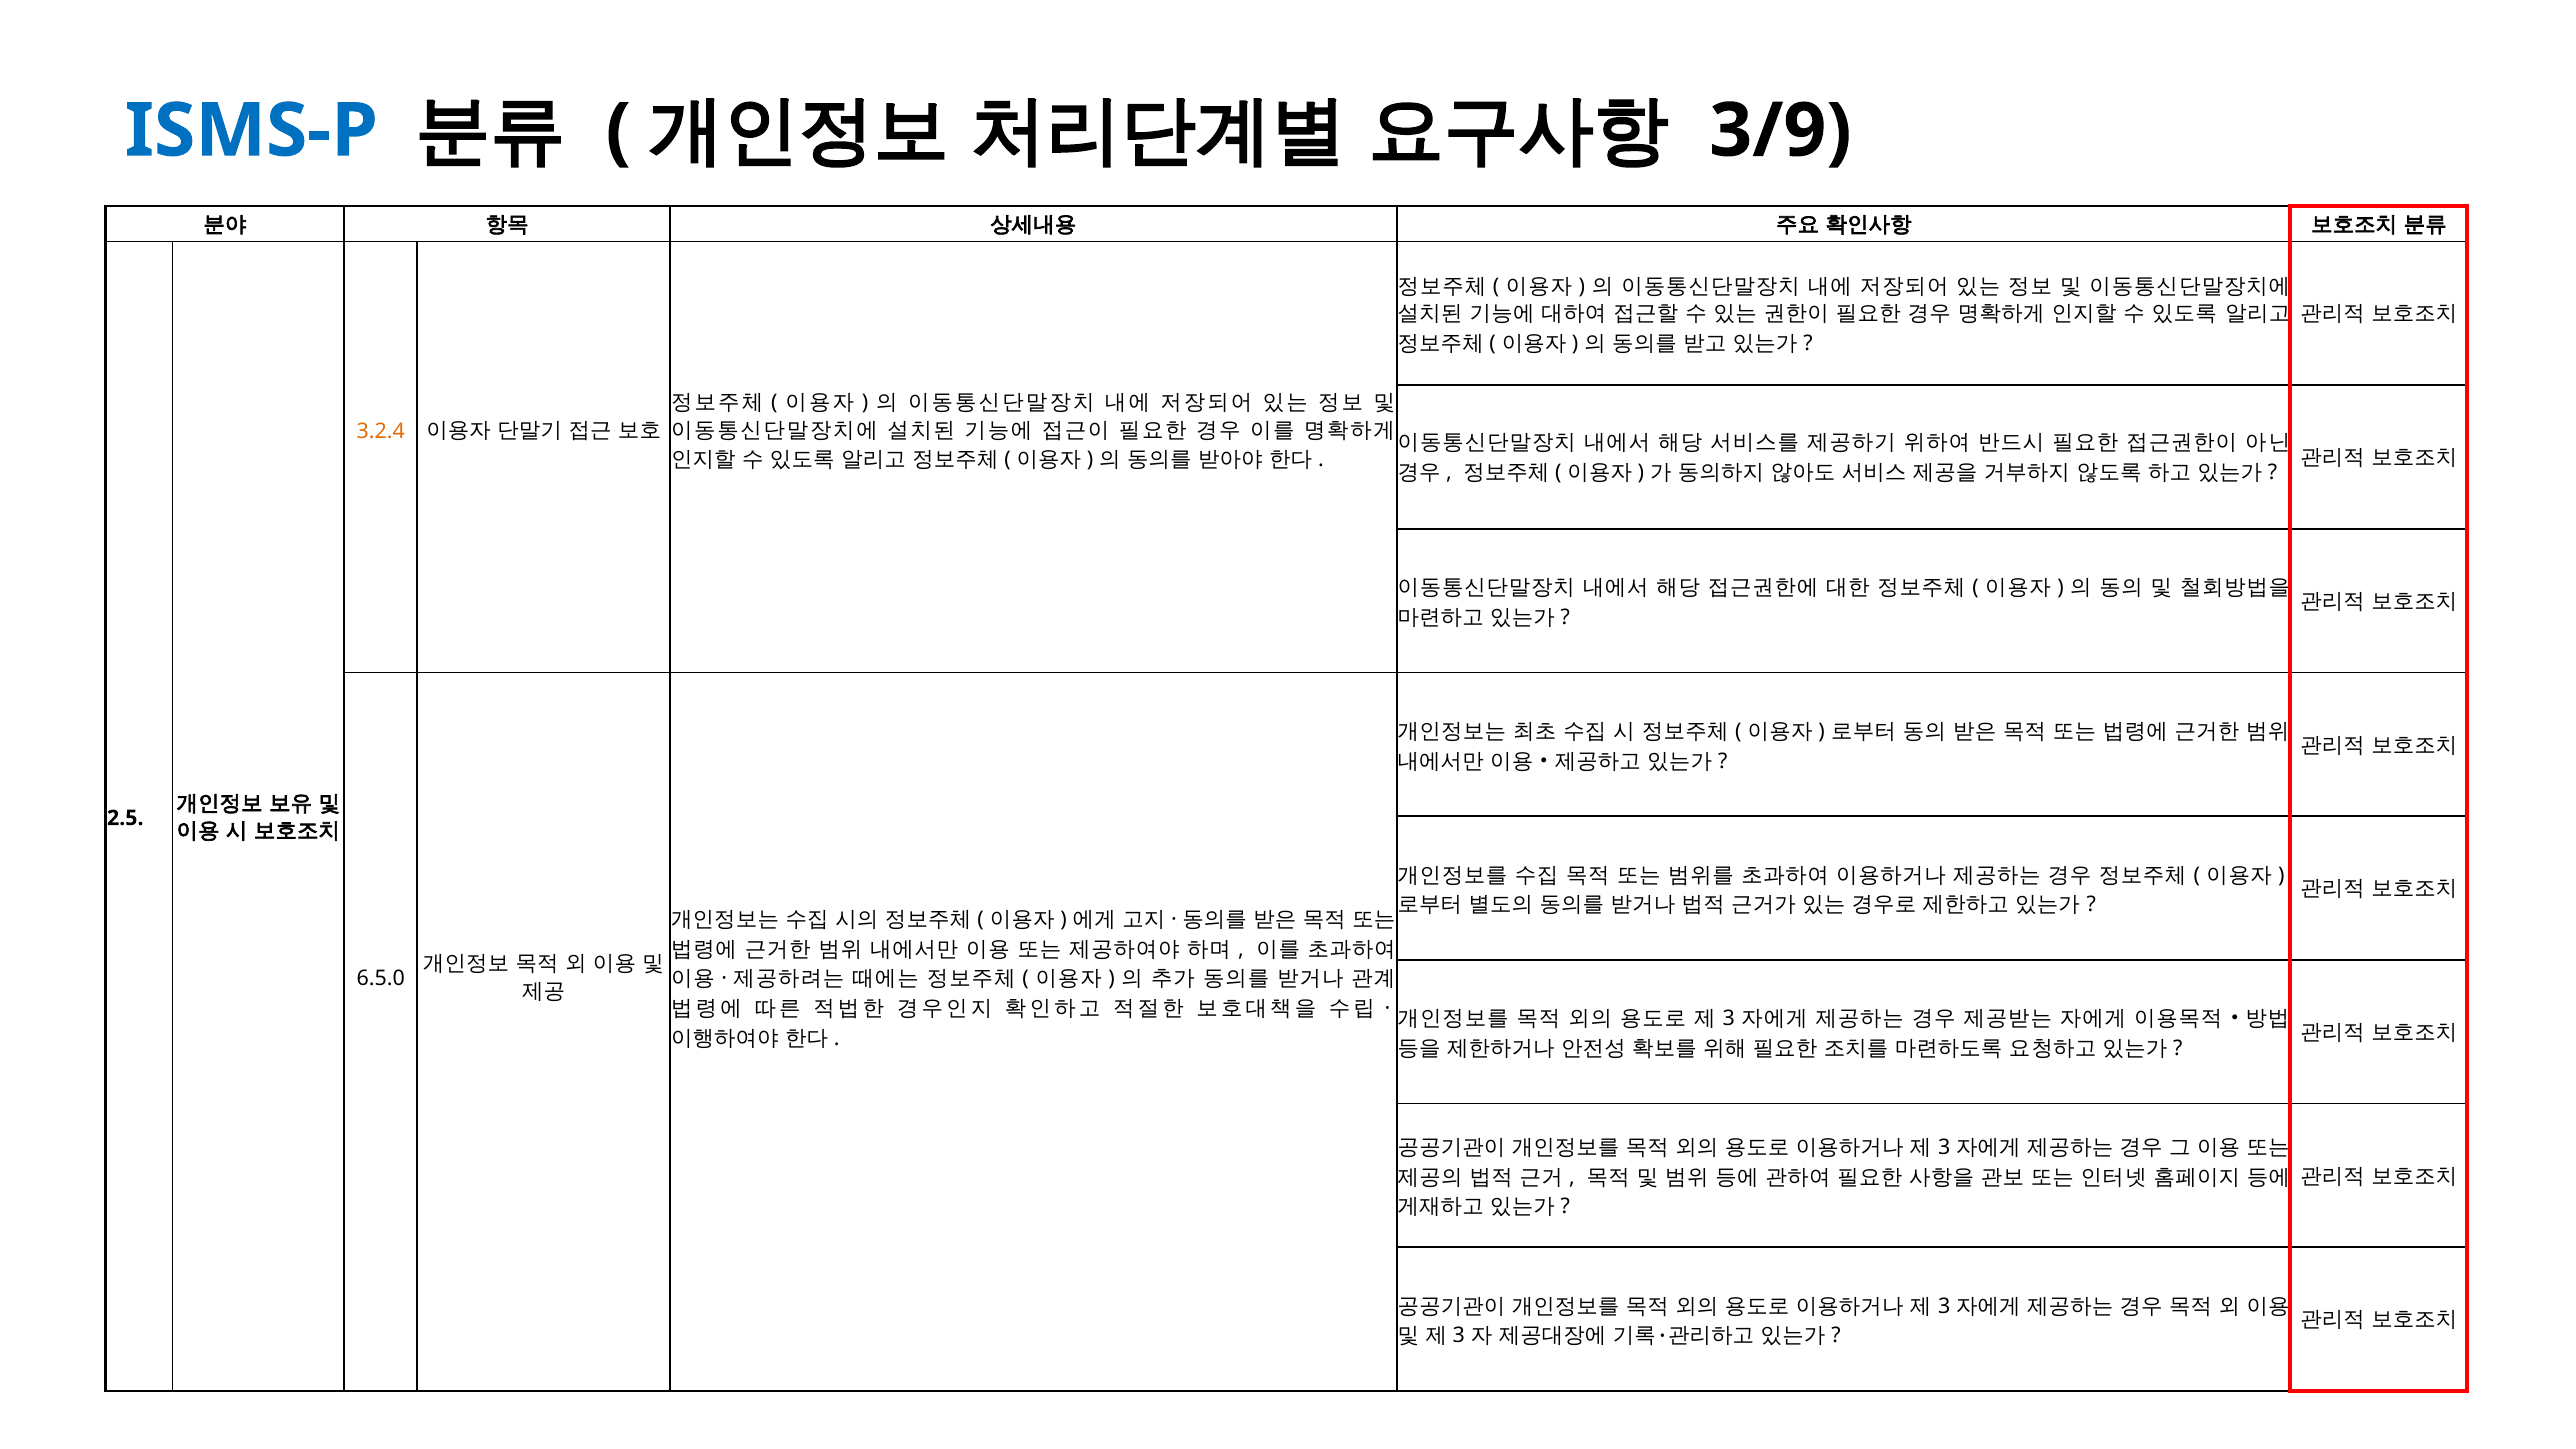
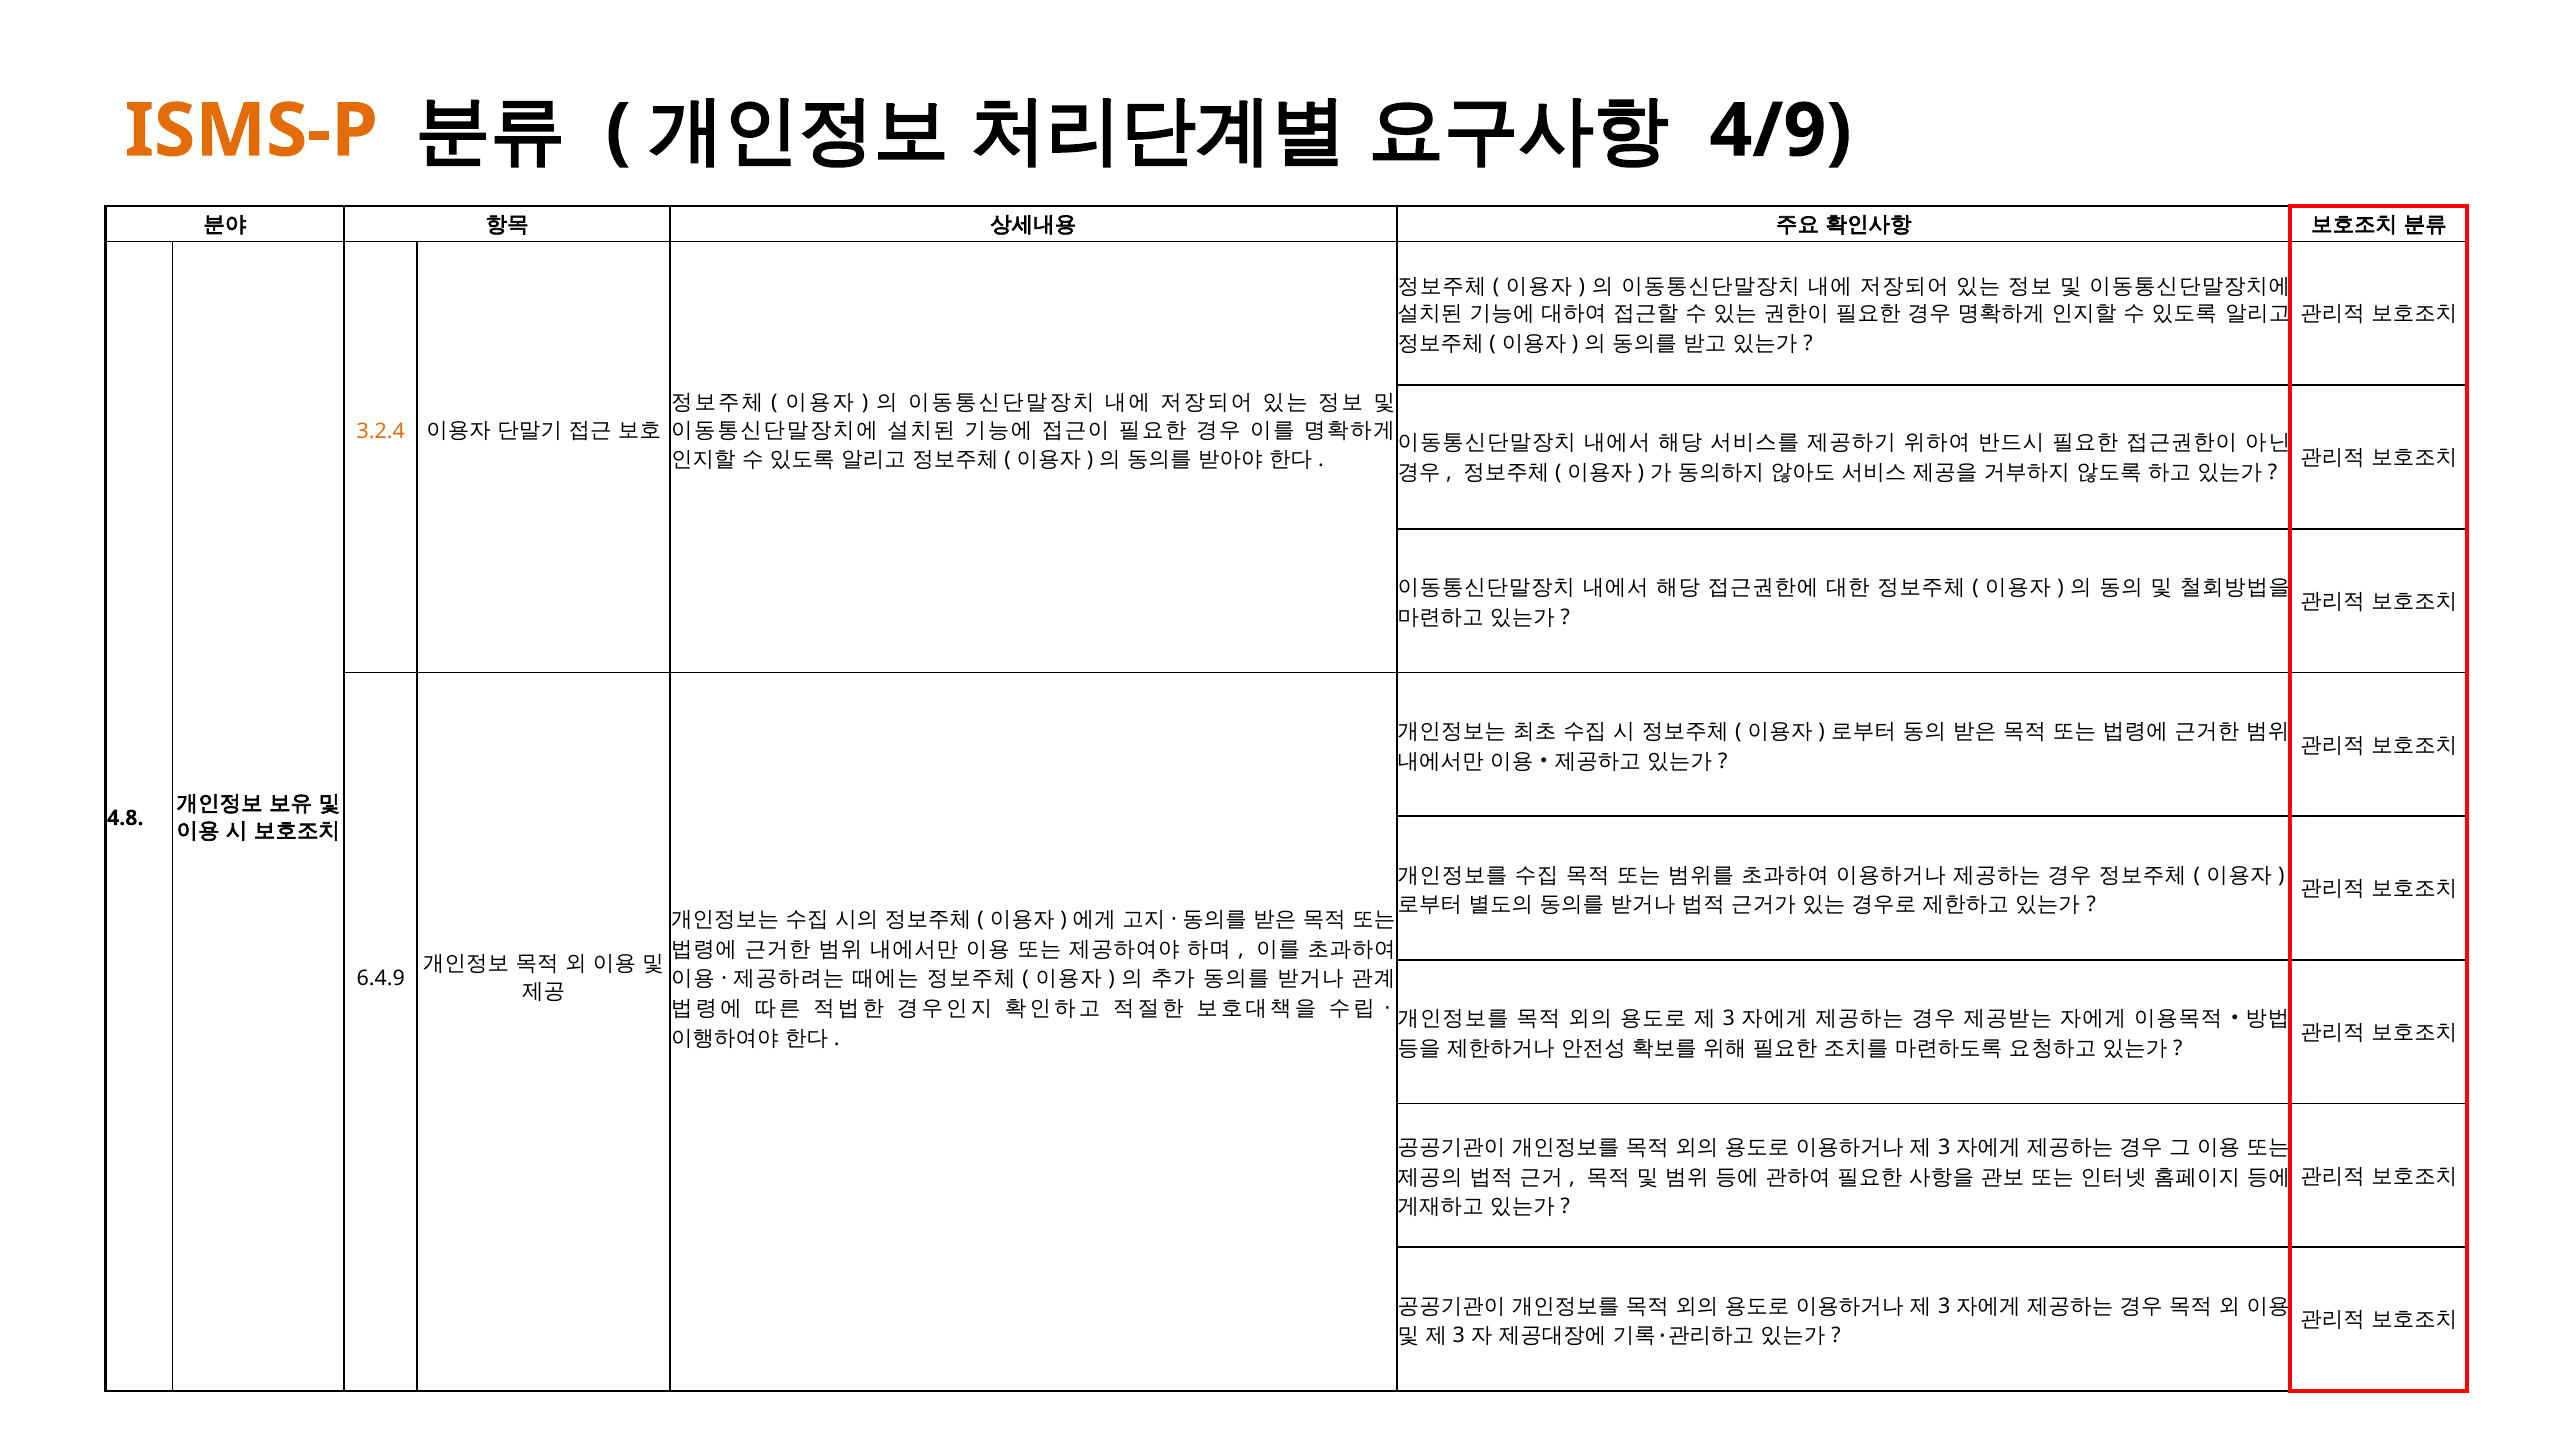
ISMS-P colour: blue -> orange (251, 131)
3/9: 3/9 -> 4/9 (1781, 131)
2.5: 2.5 -> 4.8 (125, 818)
6.5.0: 6.5.0 -> 6.4.9 (381, 979)
